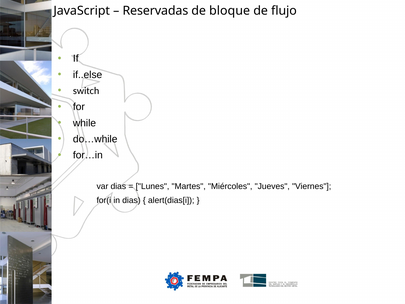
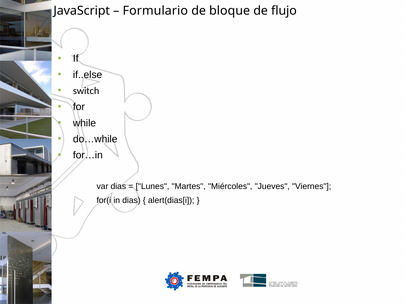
Reservadas: Reservadas -> Formulario (155, 11)
